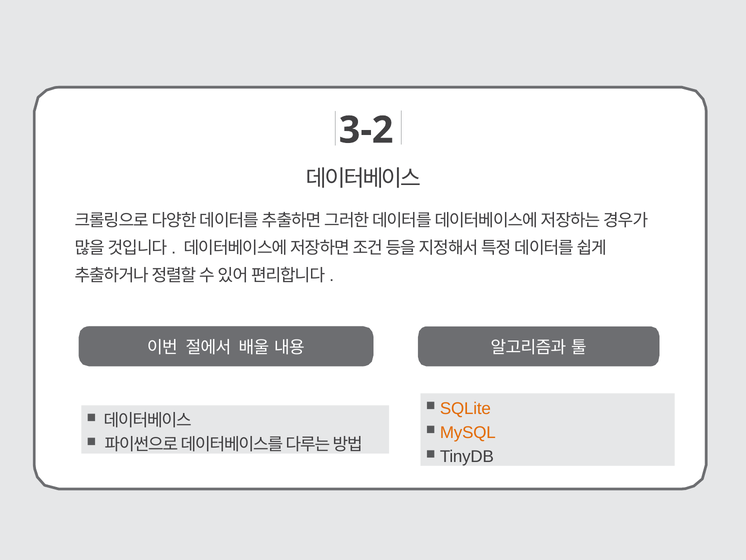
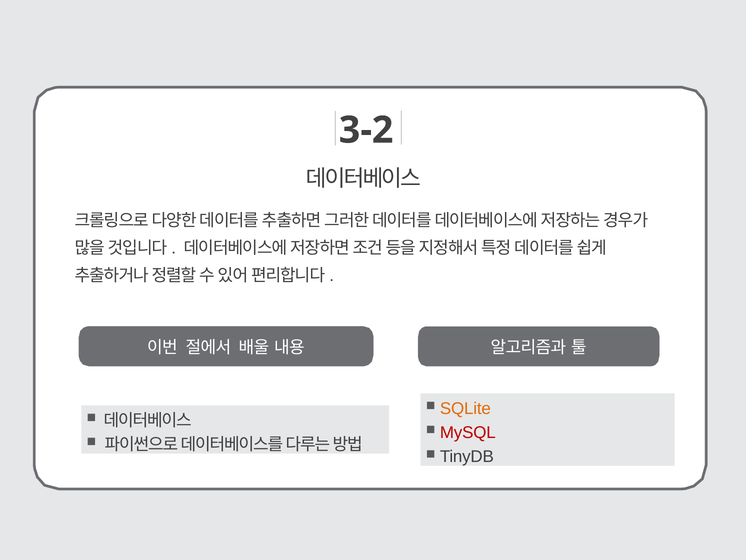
MySQL colour: orange -> red (468, 432)
